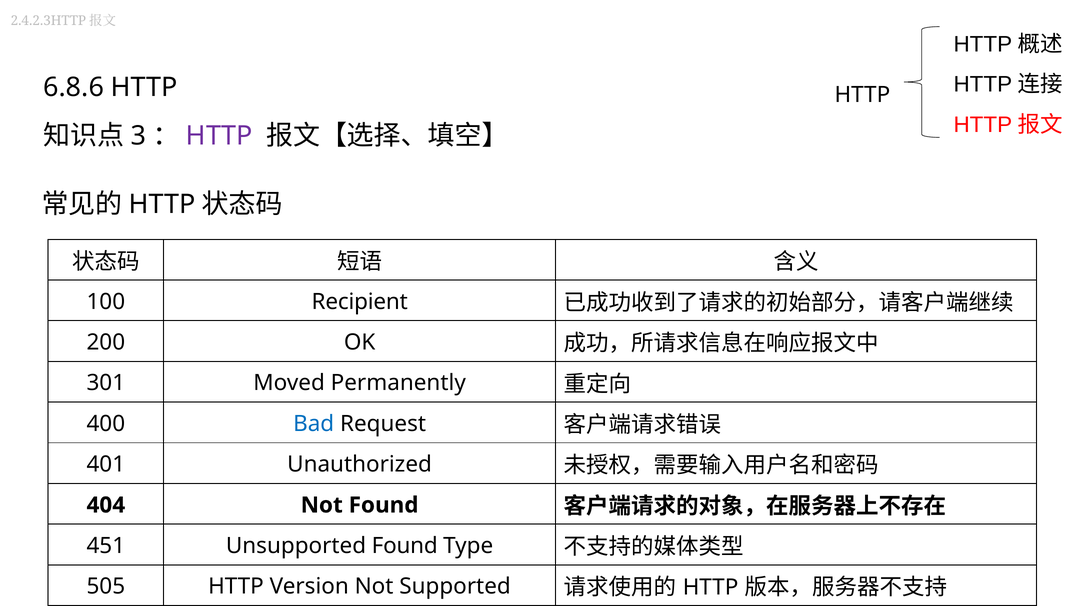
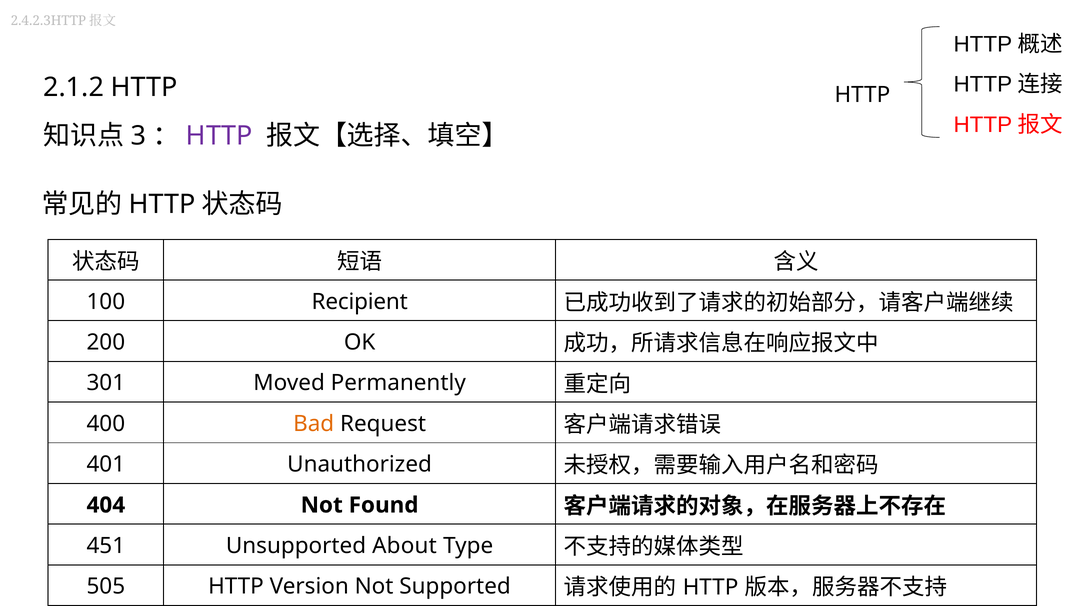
6.8.6: 6.8.6 -> 2.1.2 (74, 88)
Bad colour: blue -> orange (314, 424)
Unsupported Found: Found -> About (405, 546)
